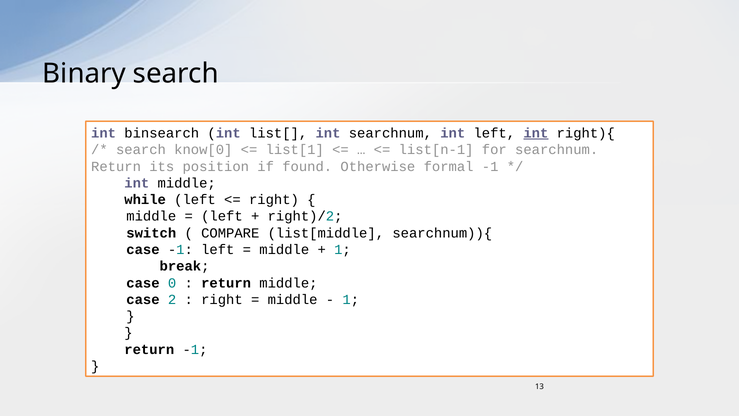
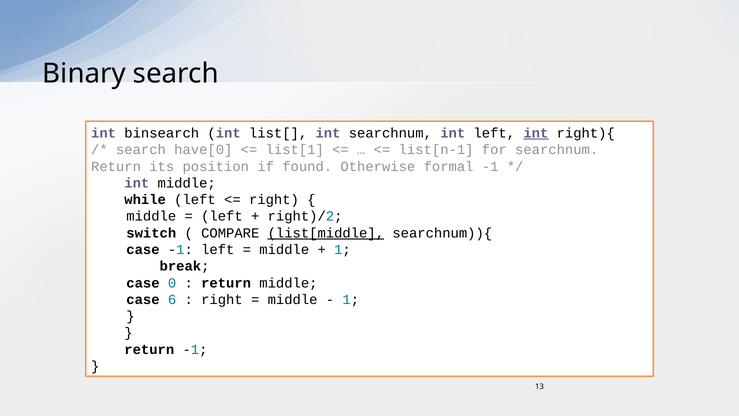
know[0: know[0 -> have[0 (203, 150)
list[middle underline: none -> present (326, 233)
2: 2 -> 6 (172, 299)
